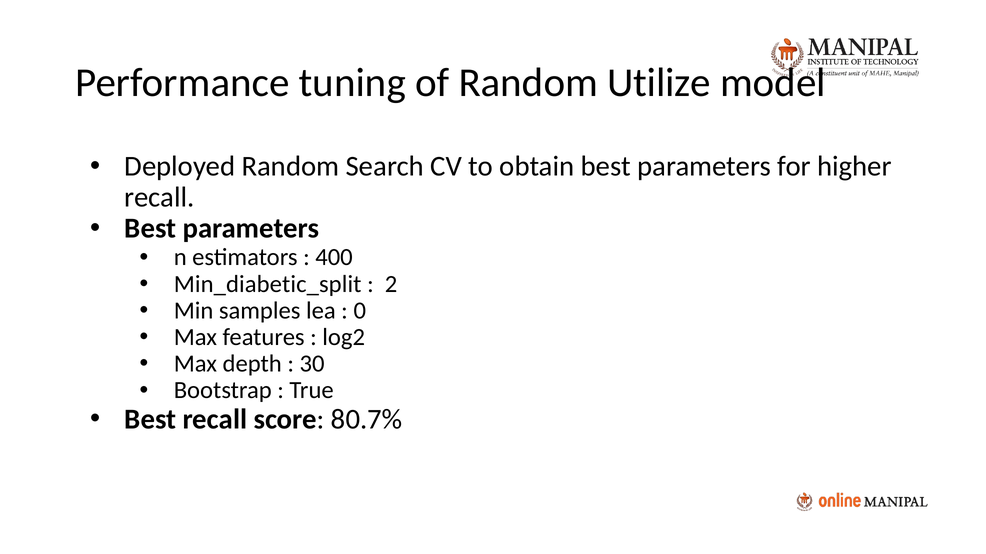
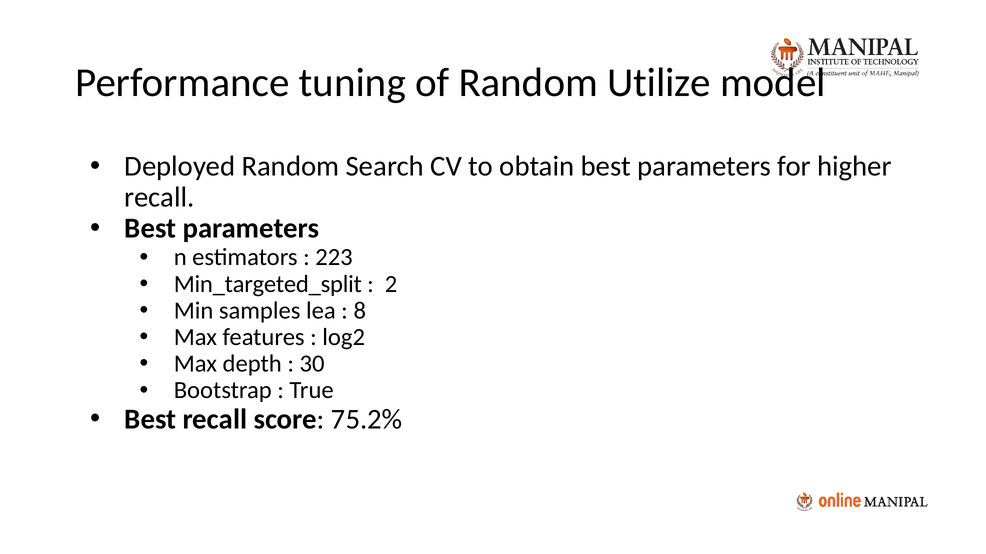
400: 400 -> 223 (334, 258)
Min_diabetic_split: Min_diabetic_split -> Min_targeted_split (268, 284)
0: 0 -> 8 (360, 311)
80.7%: 80.7% -> 75.2% (367, 420)
